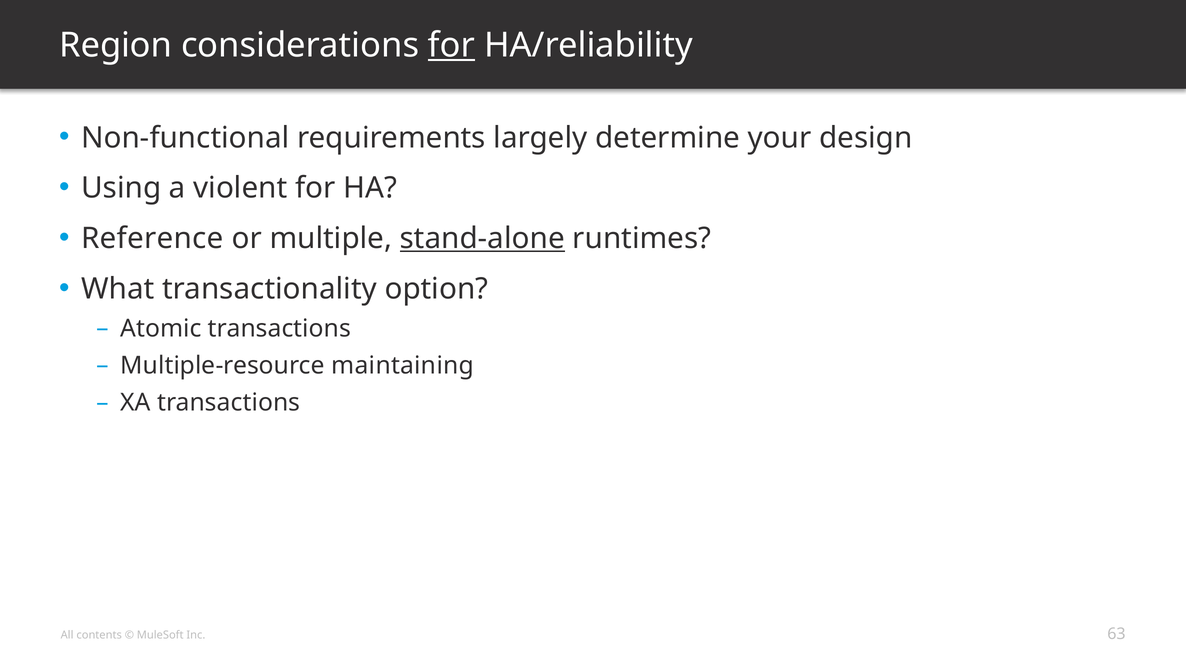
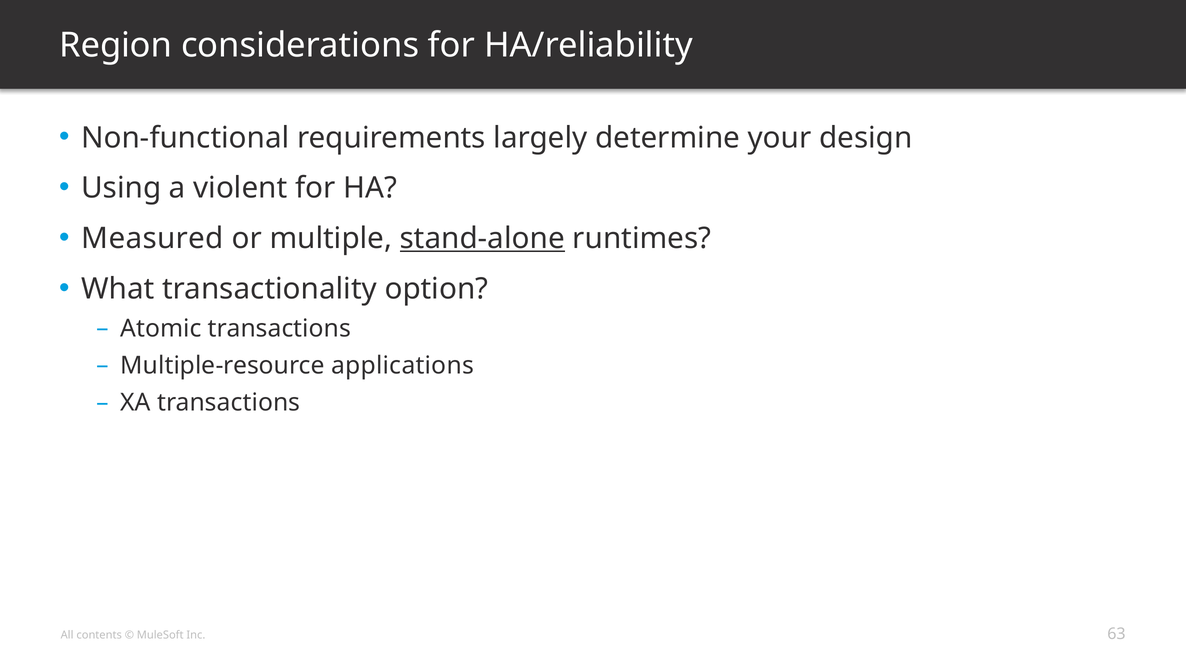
for underline: present -> none (452, 45)
Reference: Reference -> Measured (152, 239)
maintaining: maintaining -> applications (403, 366)
